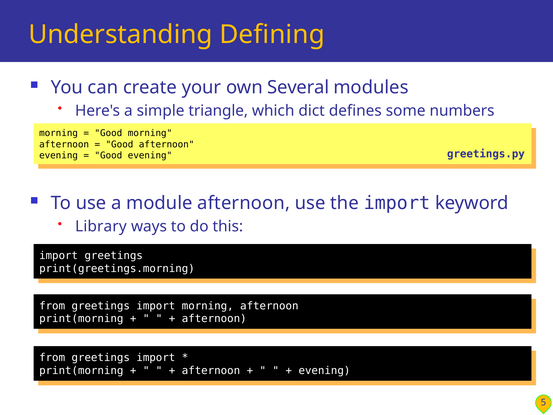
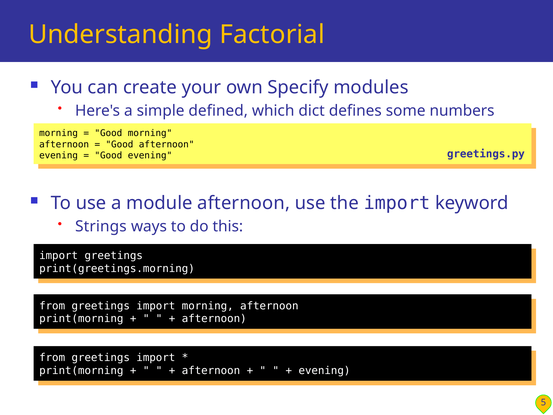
Defining: Defining -> Factorial (272, 34)
Several: Several -> Specify (298, 88)
triangle: triangle -> defined (218, 111)
Library: Library -> Strings (101, 226)
